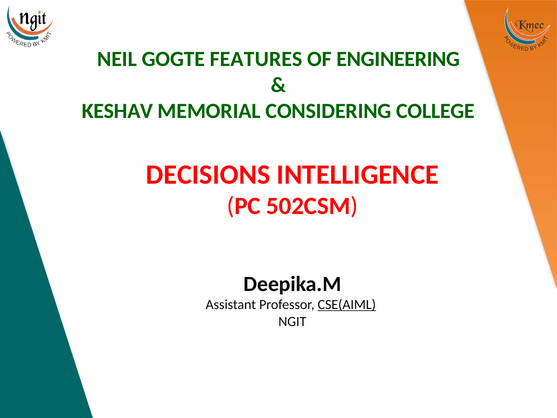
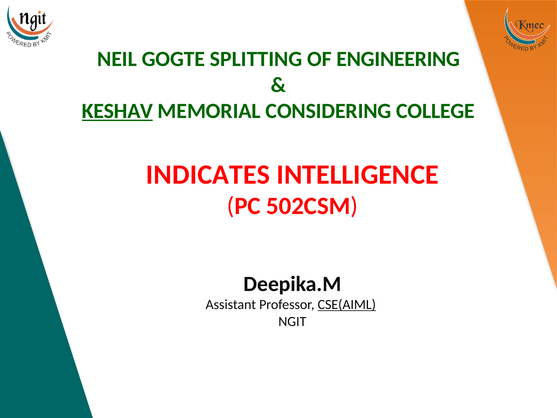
FEATURES: FEATURES -> SPLITTING (256, 59)
KESHAV underline: none -> present (118, 111)
DECISIONS: DECISIONS -> INDICATES (208, 175)
